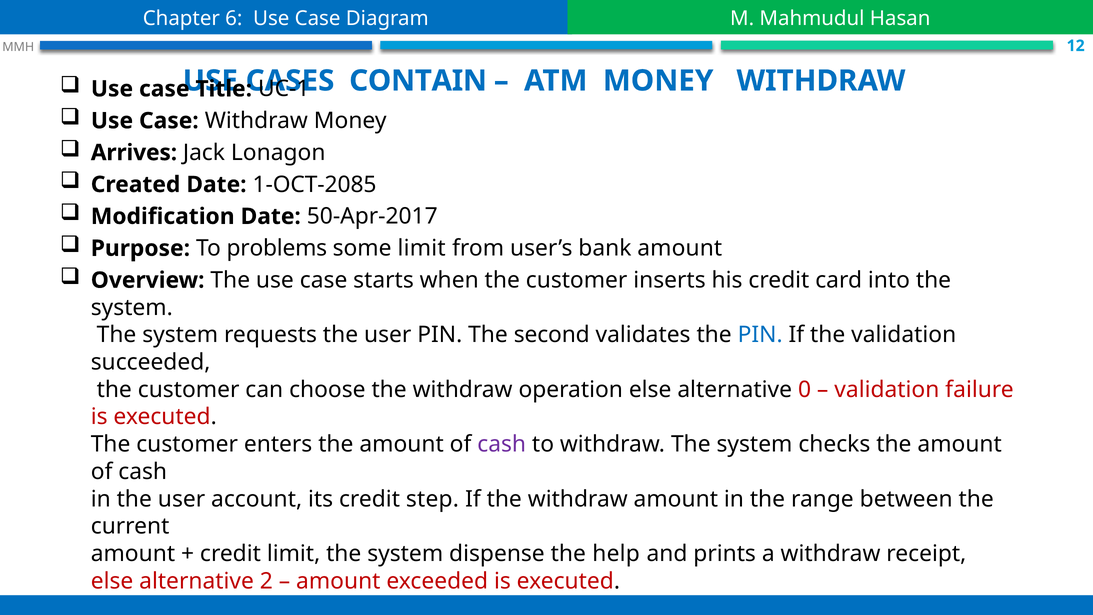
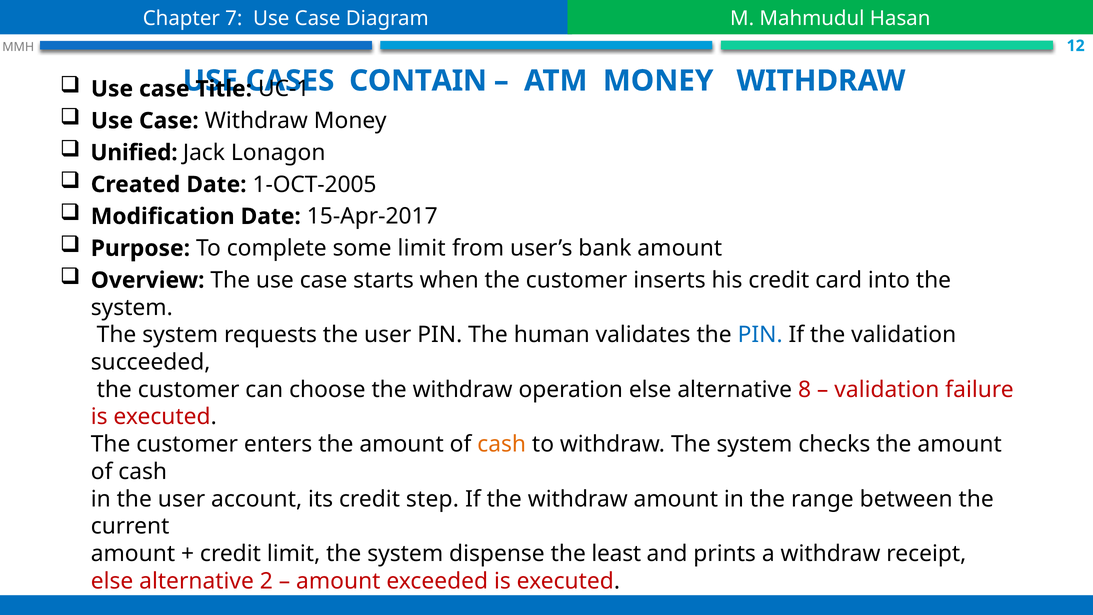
6: 6 -> 7 (234, 19)
Arrives: Arrives -> Unified (134, 153)
1-OCT-2085: 1-OCT-2085 -> 1-OCT-2005 (315, 185)
50-Apr-2017: 50-Apr-2017 -> 15-Apr-2017 (372, 216)
problems: problems -> complete (277, 248)
second: second -> human (552, 335)
0: 0 -> 8 (805, 390)
cash colour: purple -> orange (502, 444)
help: help -> least (616, 554)
